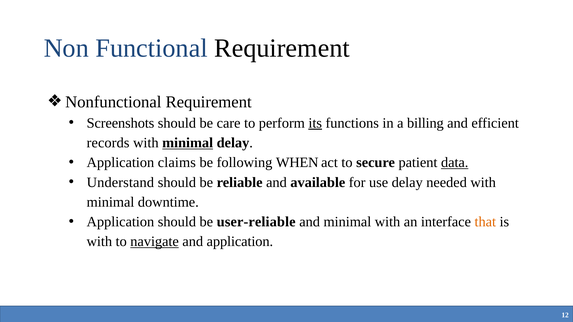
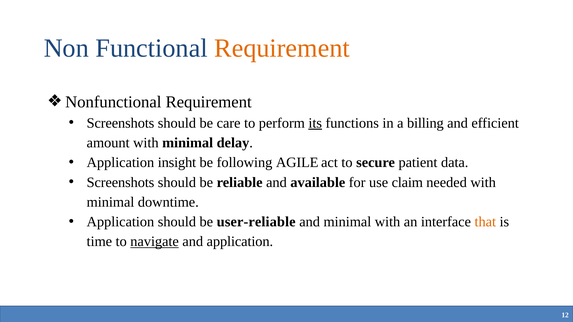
Requirement colour: black -> orange (282, 48)
records: records -> amount (108, 143)
minimal underline: present -> none (188, 143)
claims: claims -> insight (177, 163)
WHEN: WHEN -> AGILE (297, 163)
data underline: present -> none (455, 163)
Understand: Understand -> Screenshots (120, 182)
use delay: delay -> claim (407, 182)
with: with -> time (99, 242)
